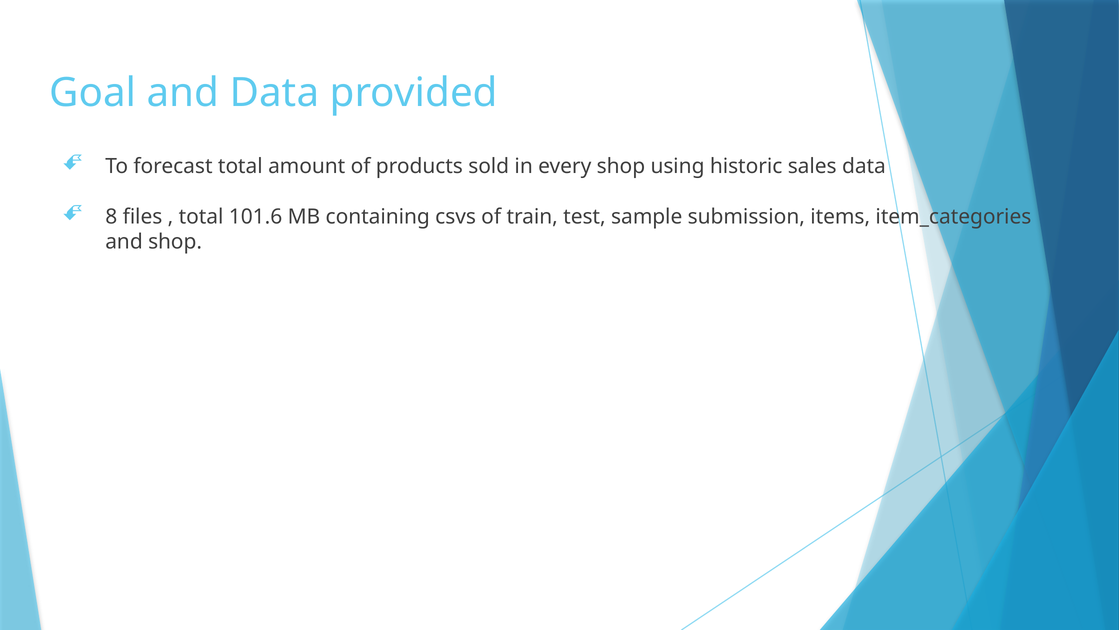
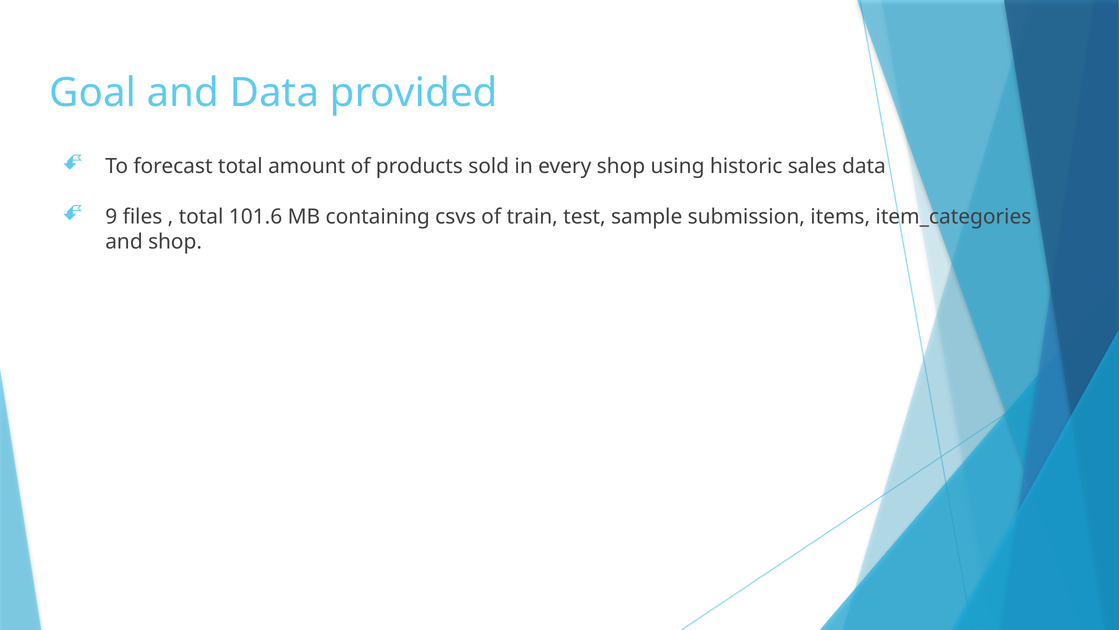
8: 8 -> 9 (111, 217)
